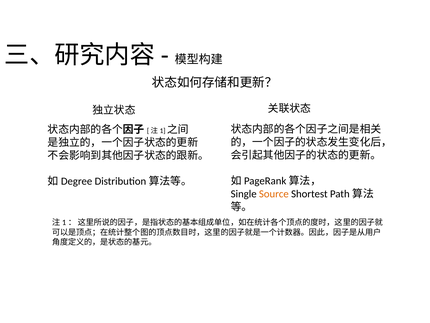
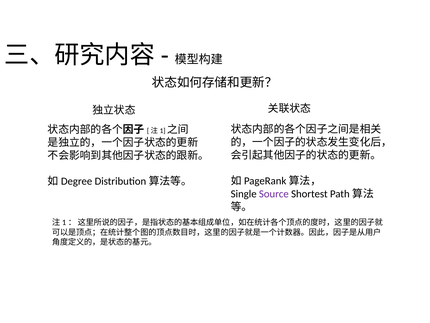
Source colour: orange -> purple (274, 194)
